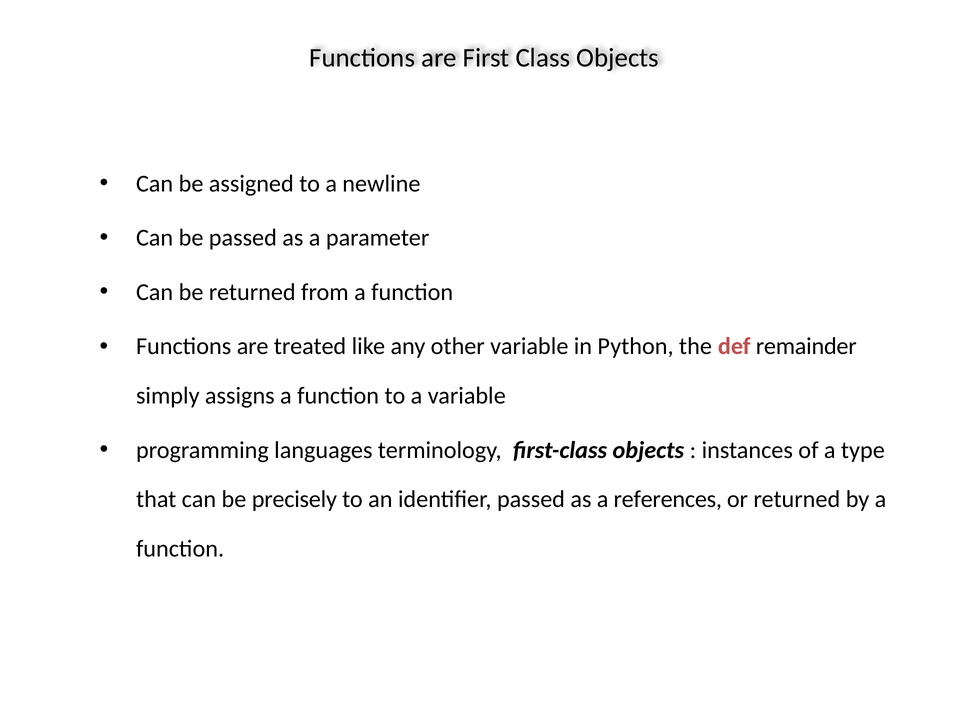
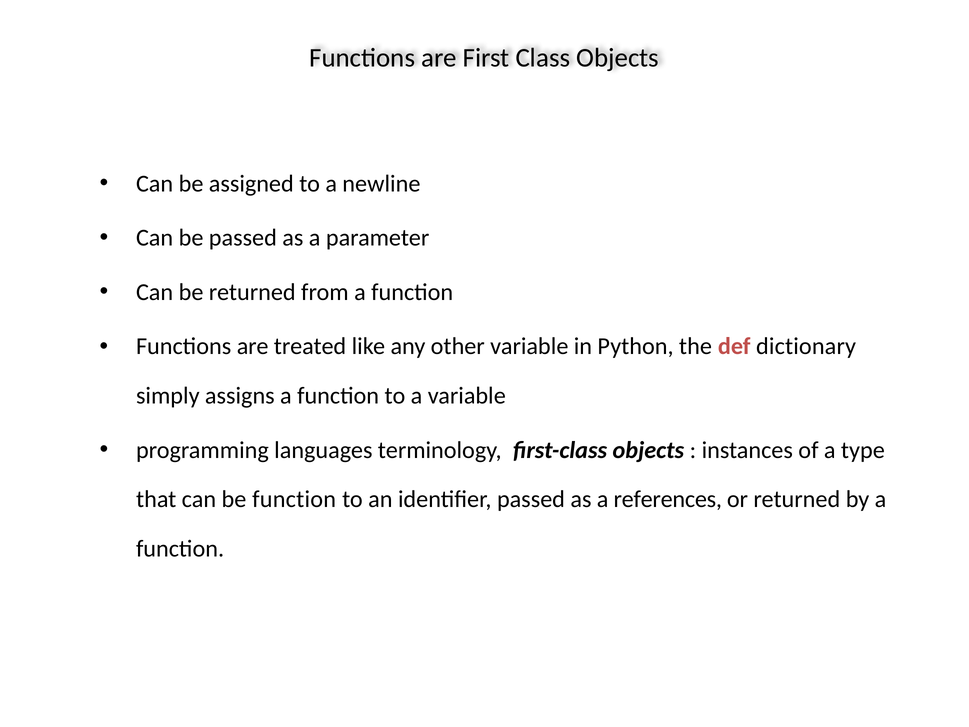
remainder: remainder -> dictionary (806, 346)
be precisely: precisely -> function (294, 499)
